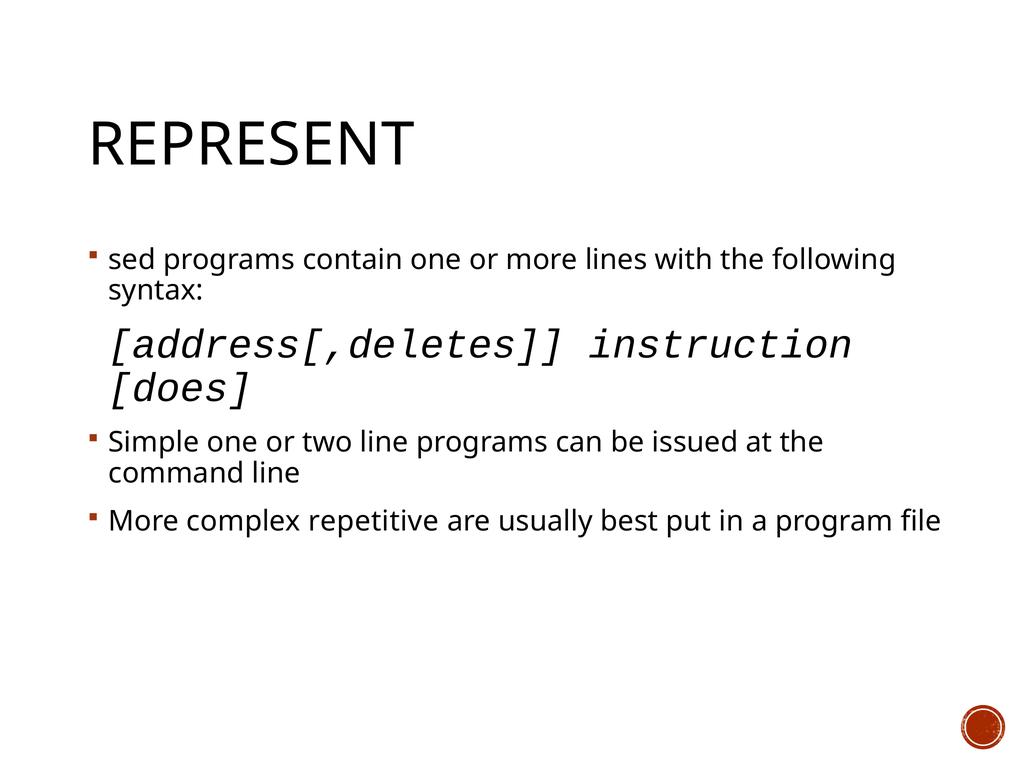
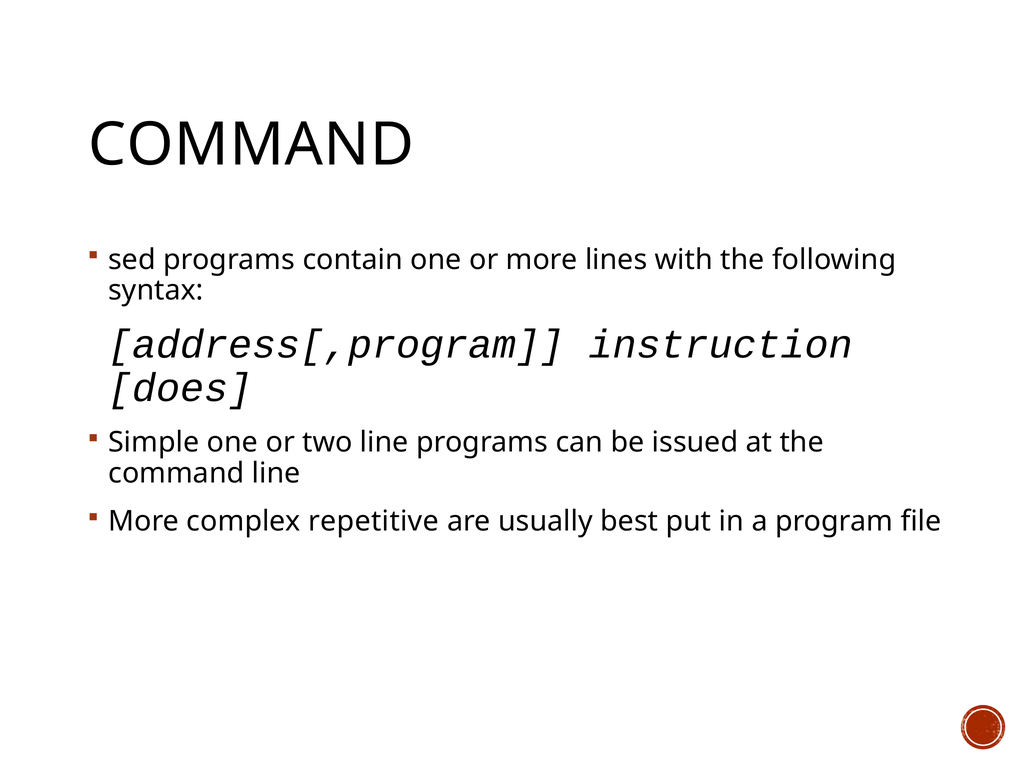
REPRESENT: REPRESENT -> COMMAND (251, 145)
address[,deletes: address[,deletes -> address[,program (336, 345)
